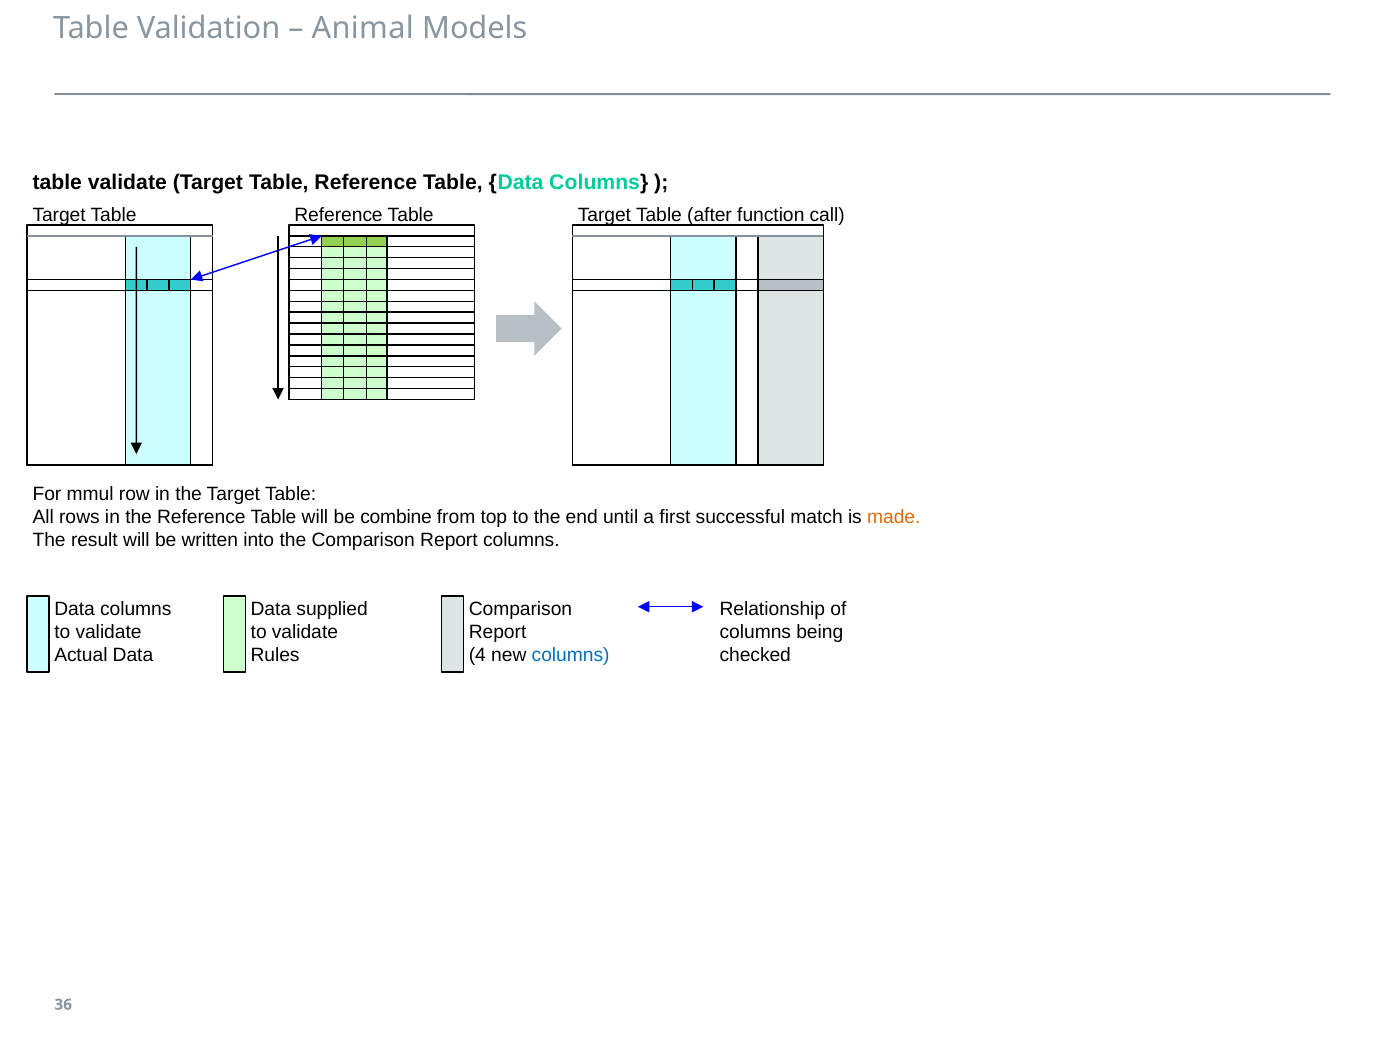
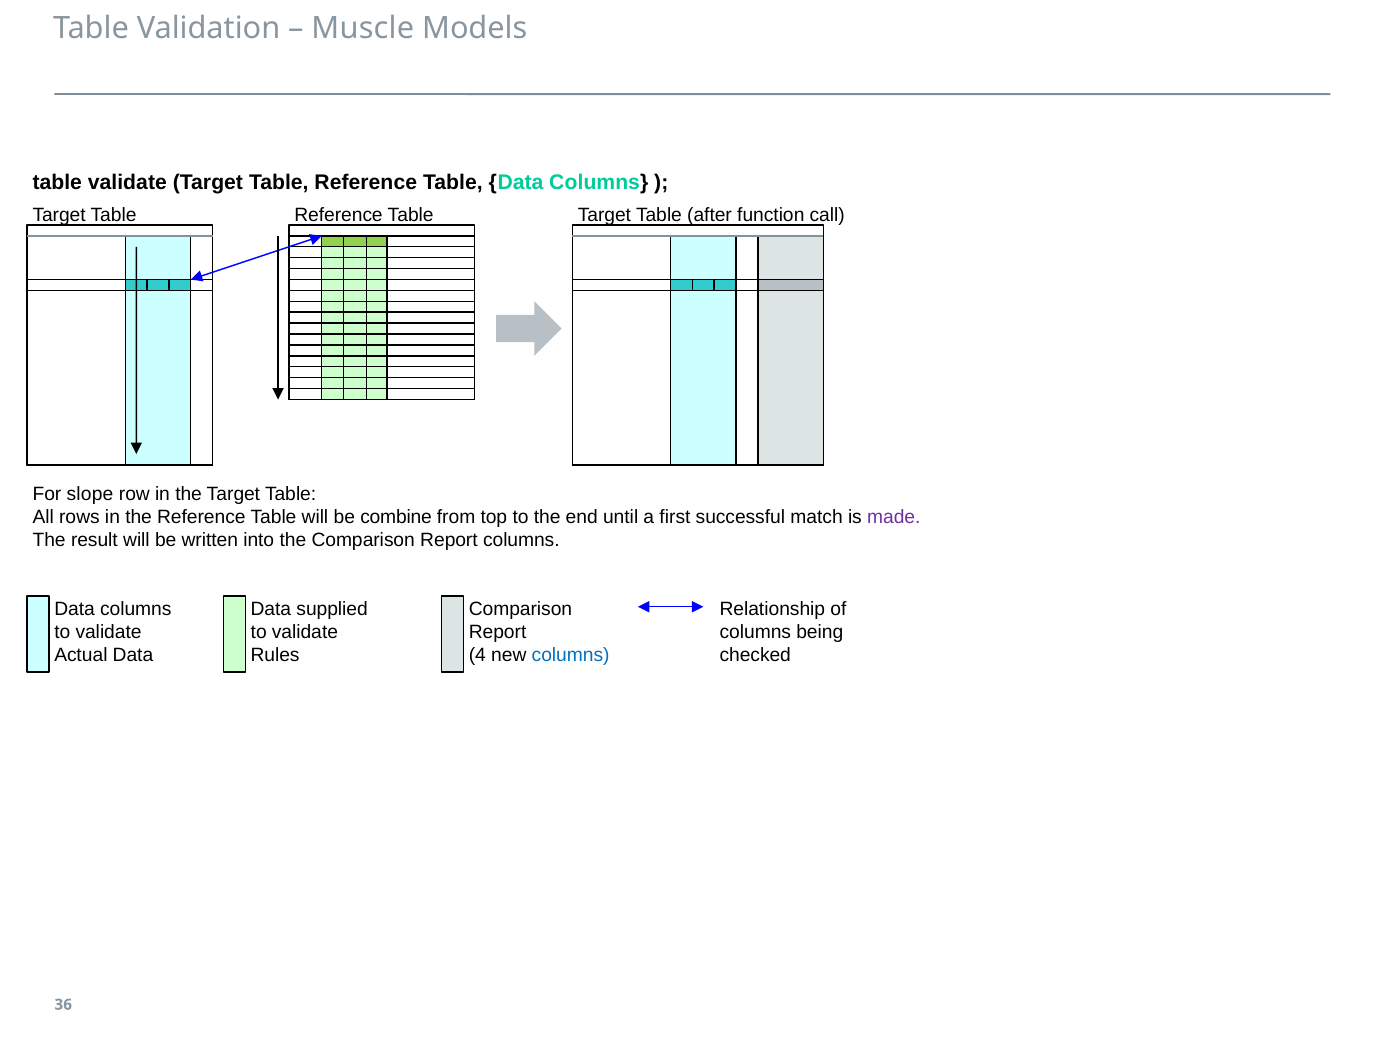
Animal: Animal -> Muscle (363, 29)
mmul: mmul -> slope (90, 494)
made colour: orange -> purple (894, 517)
